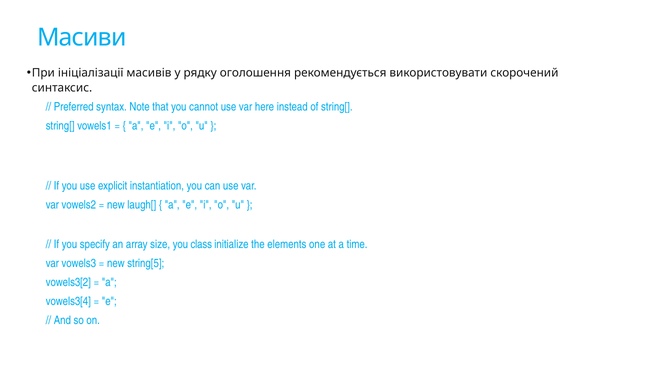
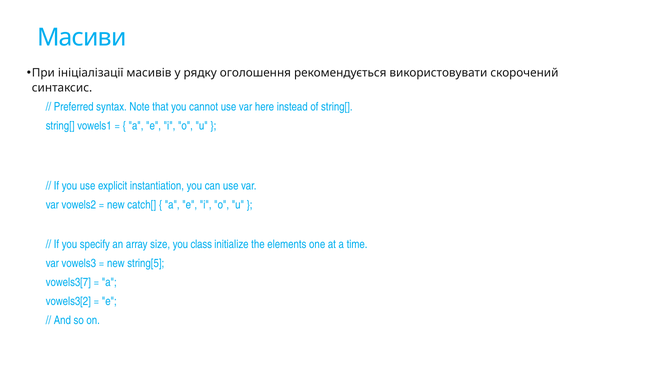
laugh[: laugh[ -> catch[ (142, 205)
vowels3[2: vowels3[2 -> vowels3[7 (68, 282)
vowels3[4: vowels3[4 -> vowels3[2 (68, 301)
